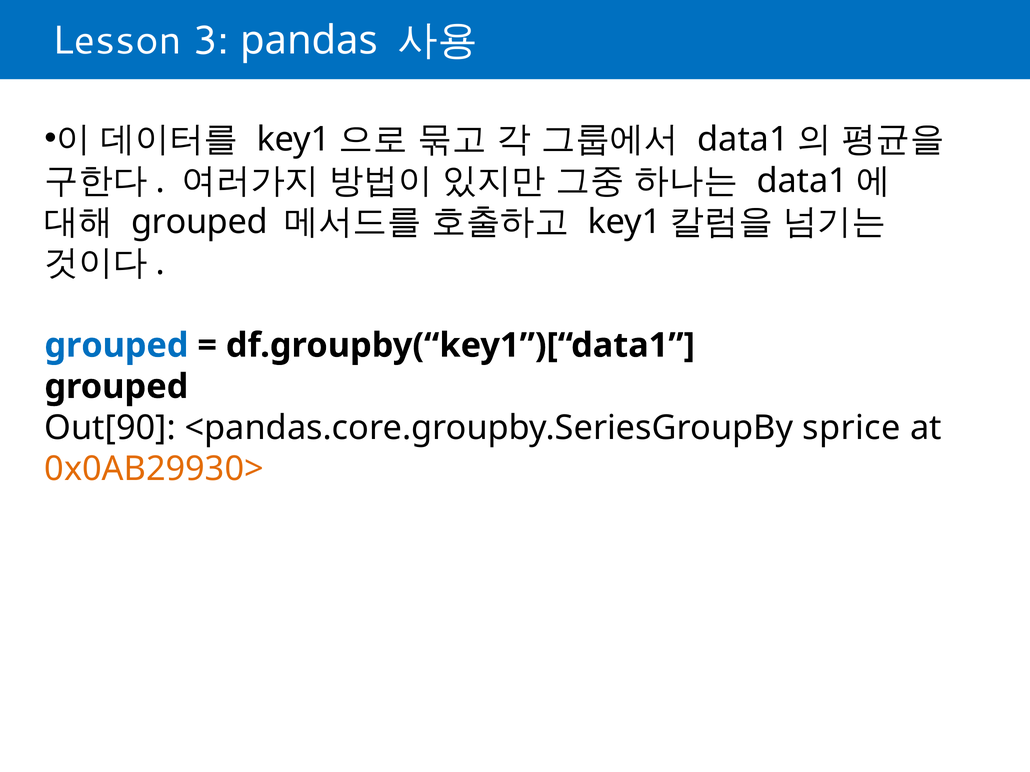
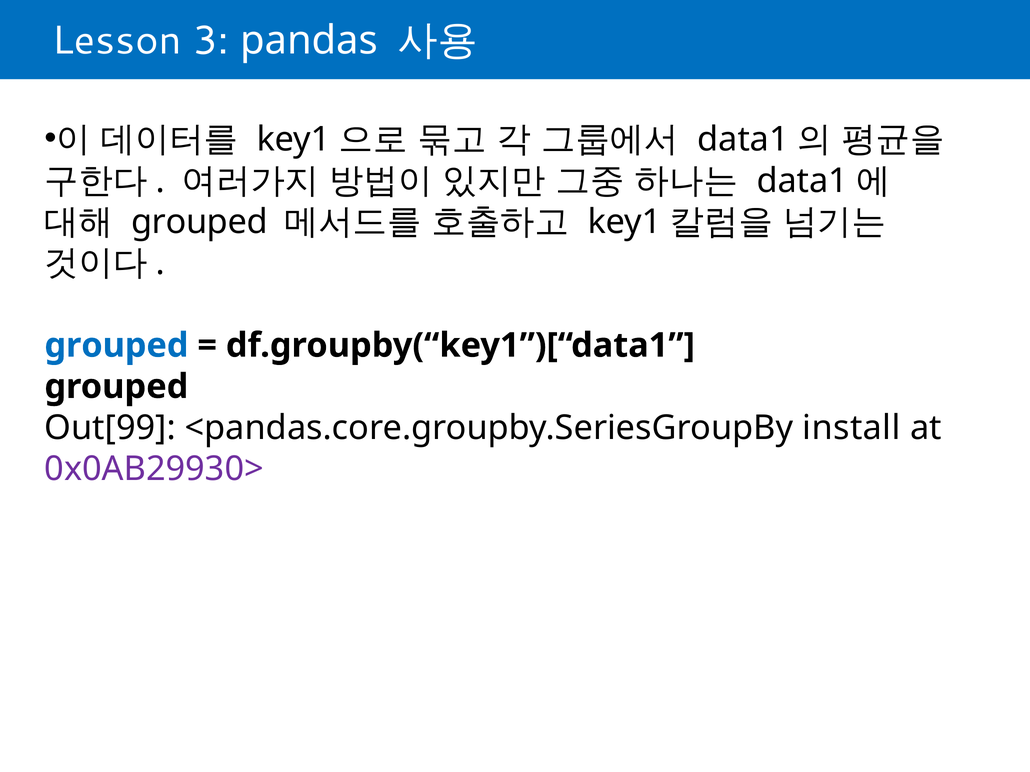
Out[90: Out[90 -> Out[99 (110, 428)
sprice: sprice -> install (851, 428)
0x0AB29930> colour: orange -> purple (154, 469)
